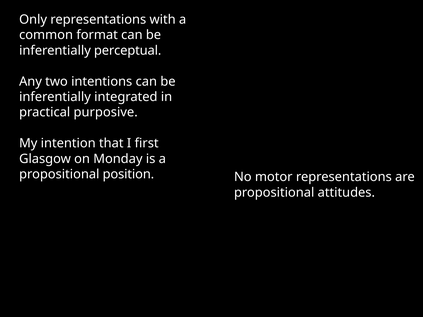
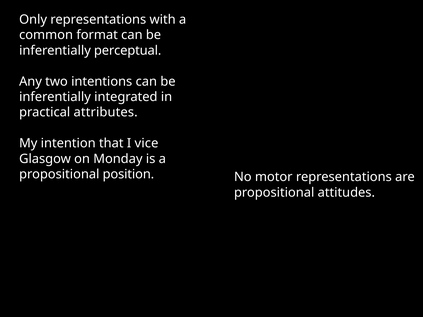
purposive: purposive -> attributes (106, 112)
first: first -> vice (147, 144)
